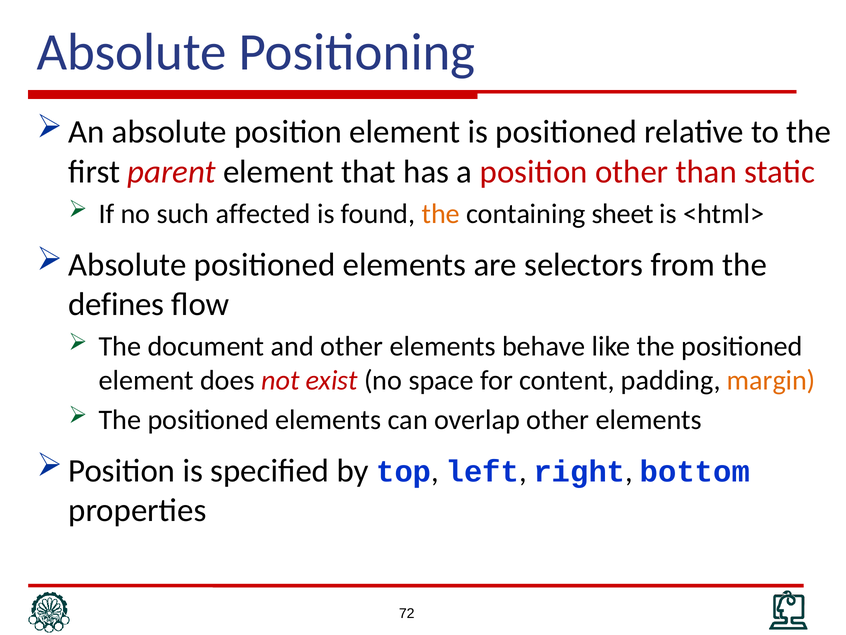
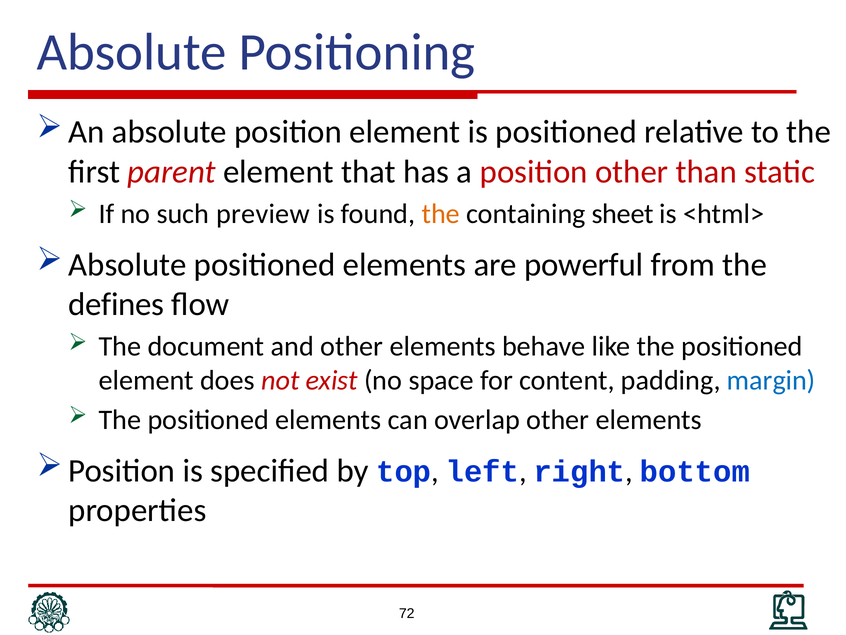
affected: affected -> preview (263, 214)
selectors: selectors -> powerful (584, 265)
margin colour: orange -> blue (771, 380)
